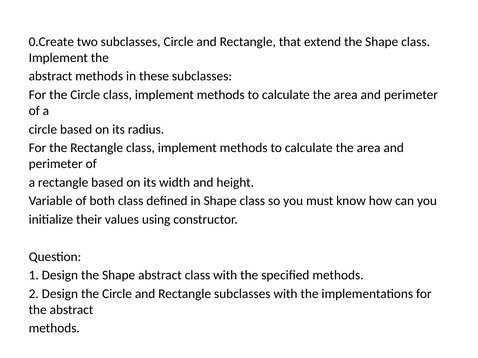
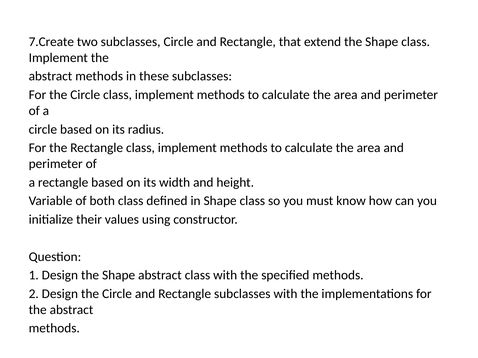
0.Create: 0.Create -> 7.Create (51, 42)
